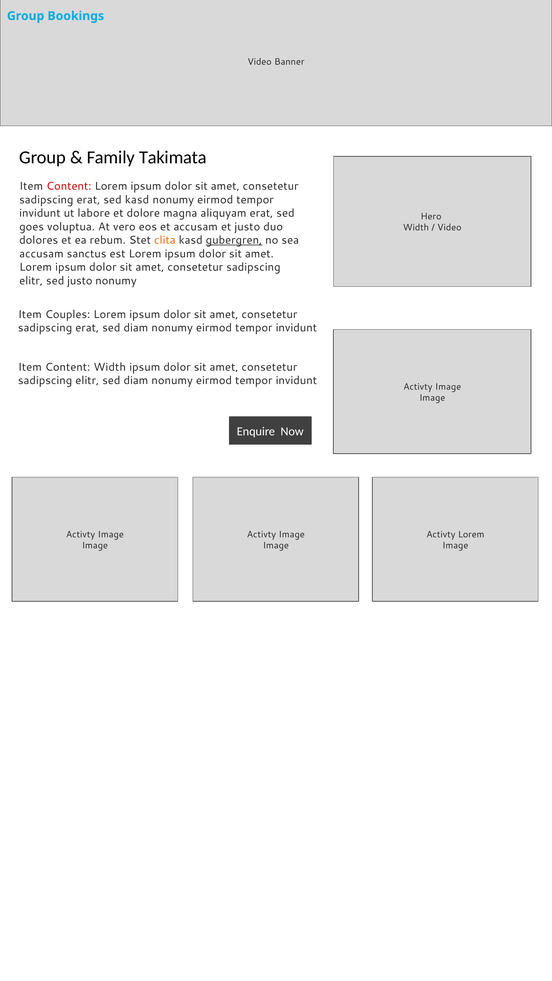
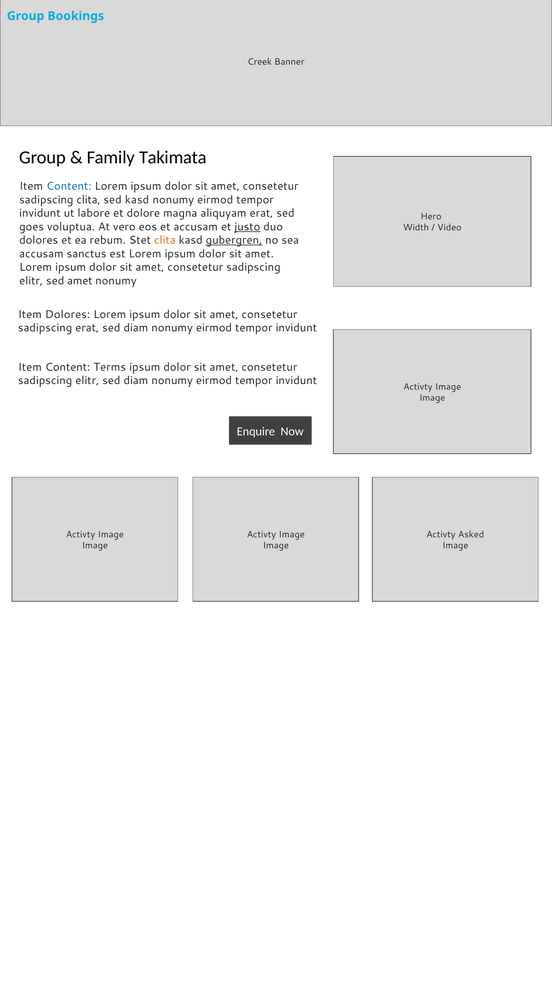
Video: Video -> Creek (260, 62)
Content colour: red -> blue (69, 186)
erat: erat -> clita (89, 200)
justo underline: none -> present (247, 227)
sed justo: justo -> amet (80, 281)
Item Couples: Couples -> Dolores (68, 314)
Content Width: Width -> Terms (110, 367)
Activty Lorem: Lorem -> Asked (471, 535)
